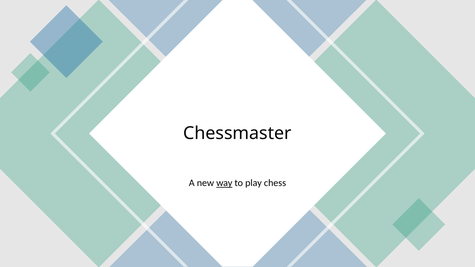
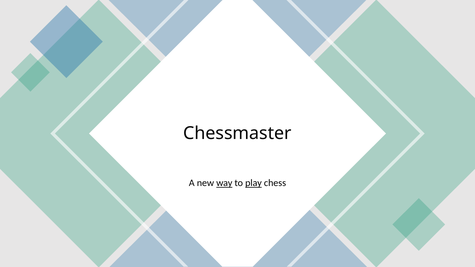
play underline: none -> present (253, 183)
